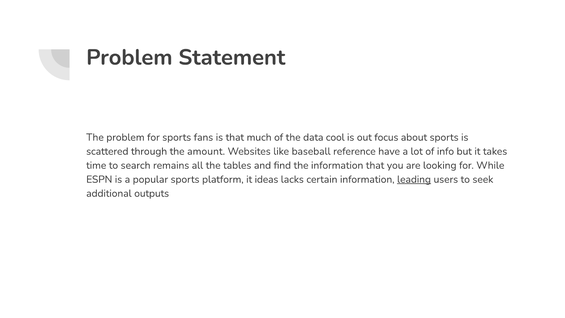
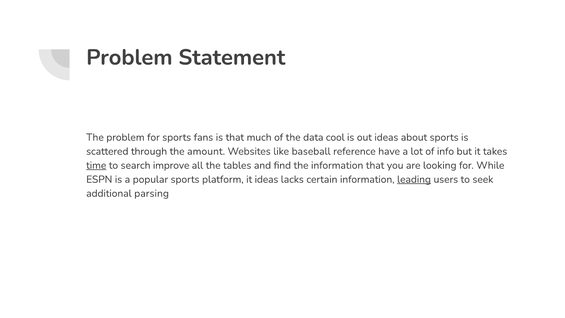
out focus: focus -> ideas (386, 137)
time underline: none -> present (96, 165)
remains: remains -> improve (171, 165)
outputs: outputs -> parsing (152, 193)
